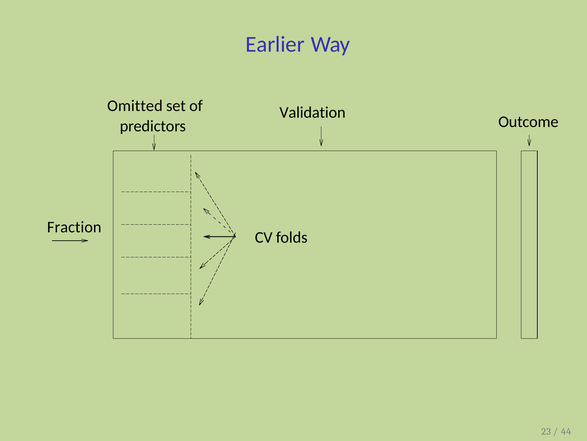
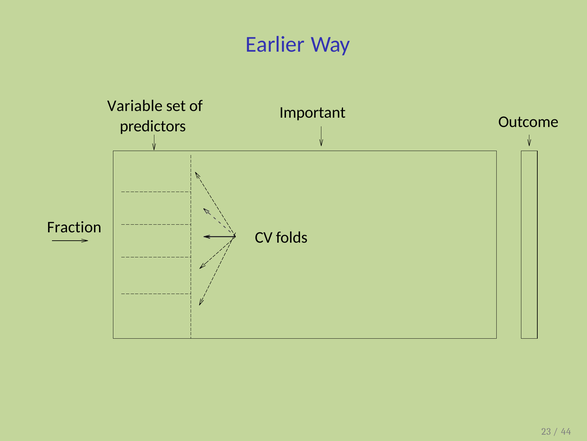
Omitted: Omitted -> Variable (135, 106)
Validation: Validation -> Important (313, 113)
